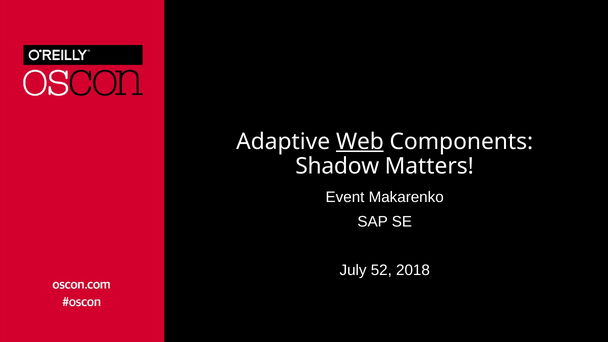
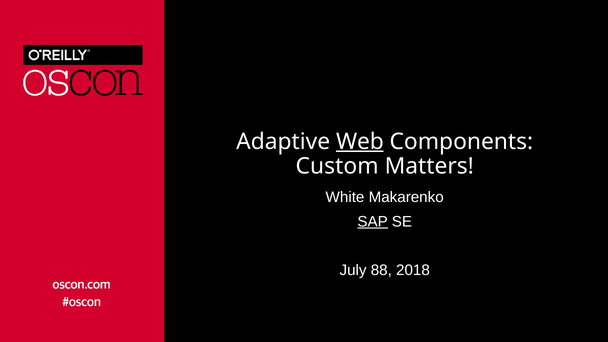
Shadow: Shadow -> Custom (337, 166)
Event: Event -> White (345, 197)
SAP underline: none -> present (373, 222)
52: 52 -> 88 (381, 270)
